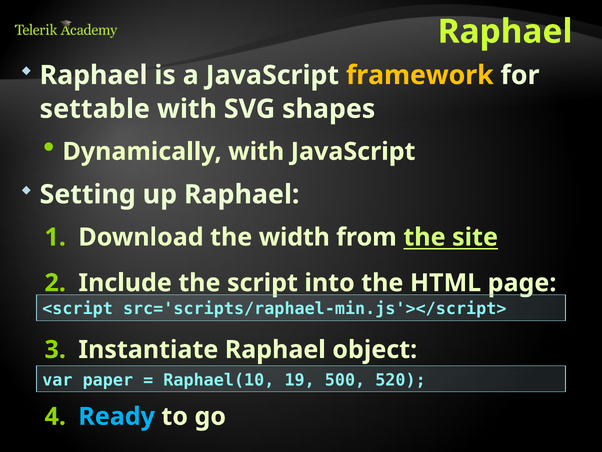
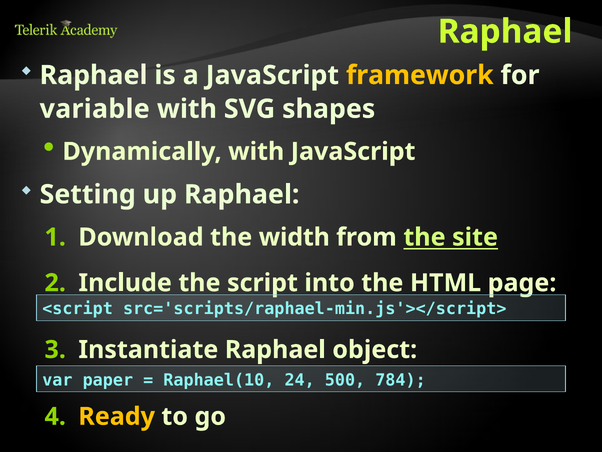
settable: settable -> variable (95, 109)
19: 19 -> 24 (300, 380)
520: 520 -> 784 (400, 380)
Ready colour: light blue -> yellow (117, 416)
